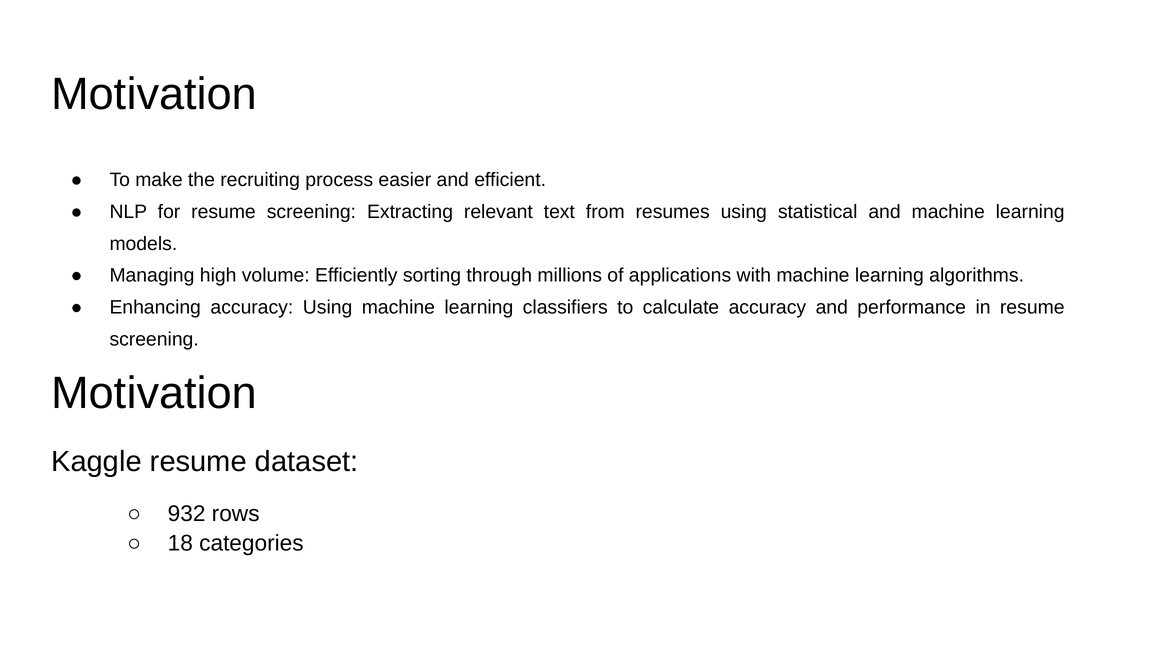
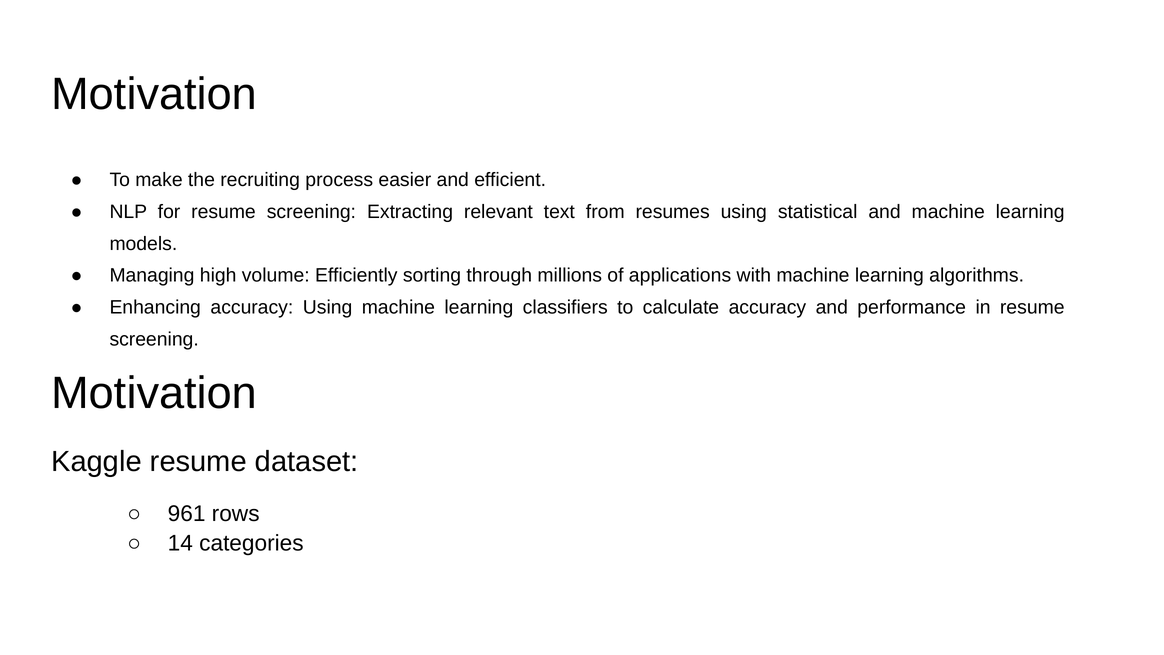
932: 932 -> 961 (187, 514)
18: 18 -> 14 (180, 543)
